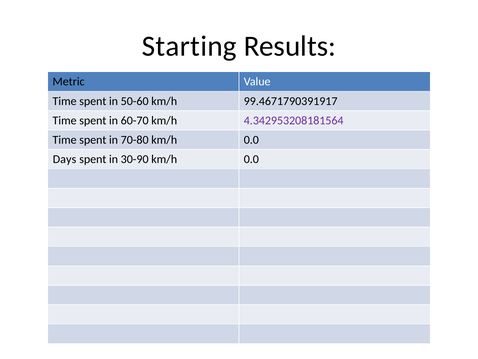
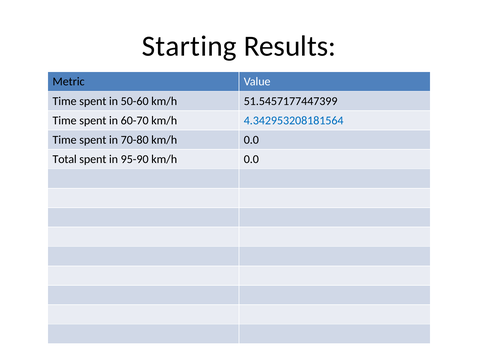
99.4671790391917: 99.4671790391917 -> 51.5457177447399 (291, 101)
4.342953208181564 colour: purple -> blue (294, 120)
Days: Days -> Total (65, 159)
30-90: 30-90 -> 95-90 (135, 159)
